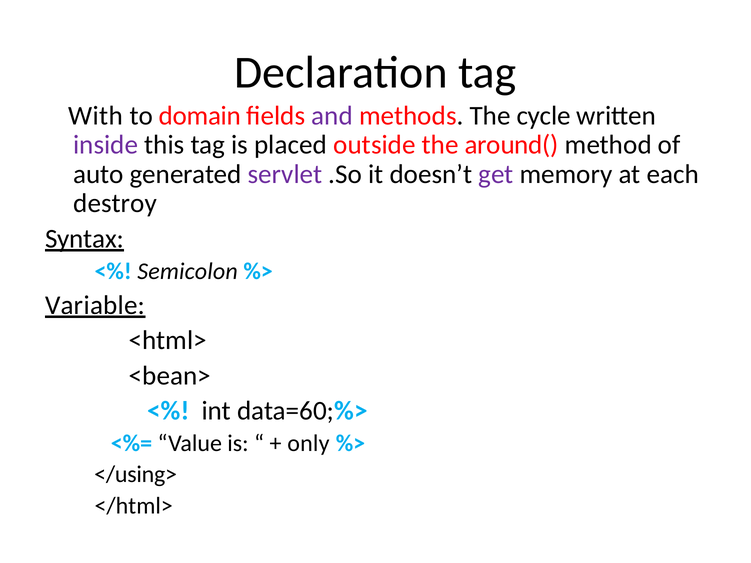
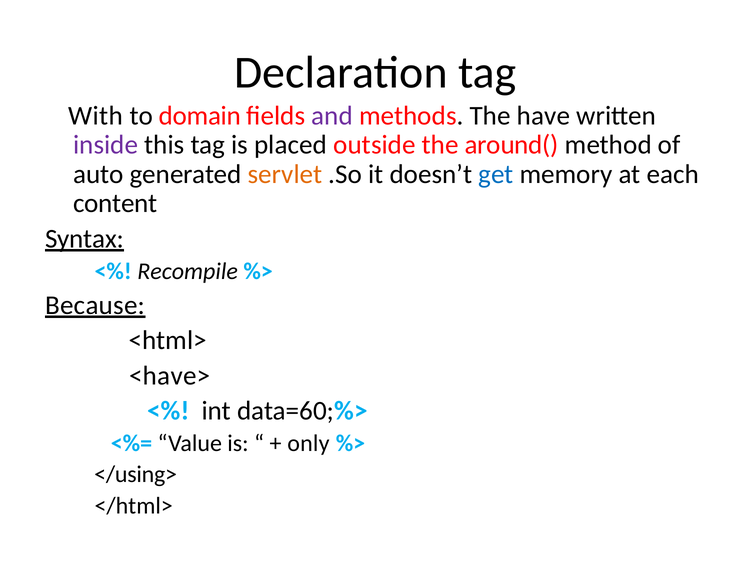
cycle: cycle -> have (543, 116)
servlet colour: purple -> orange (285, 174)
get colour: purple -> blue (496, 174)
destroy: destroy -> content (115, 204)
Semicolon: Semicolon -> Recompile (188, 271)
Variable: Variable -> Because (95, 305)
<bean>: <bean> -> <have> (170, 376)
